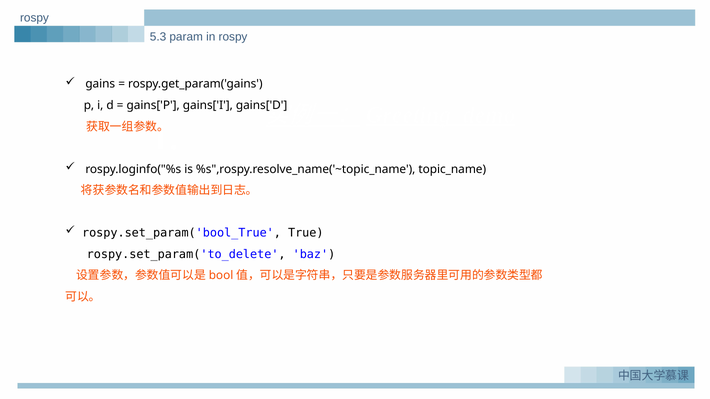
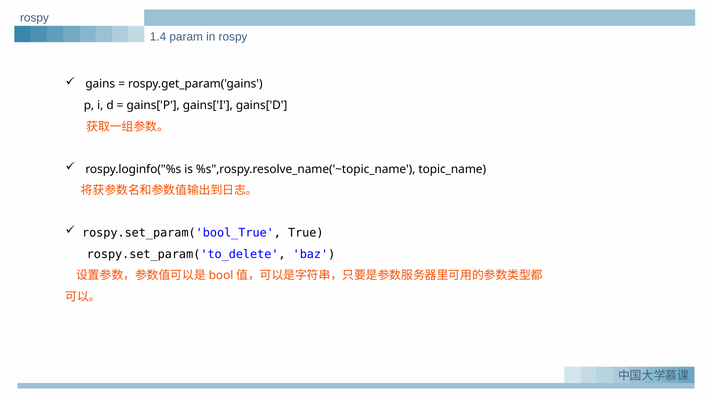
5.3: 5.3 -> 1.4 (158, 37)
